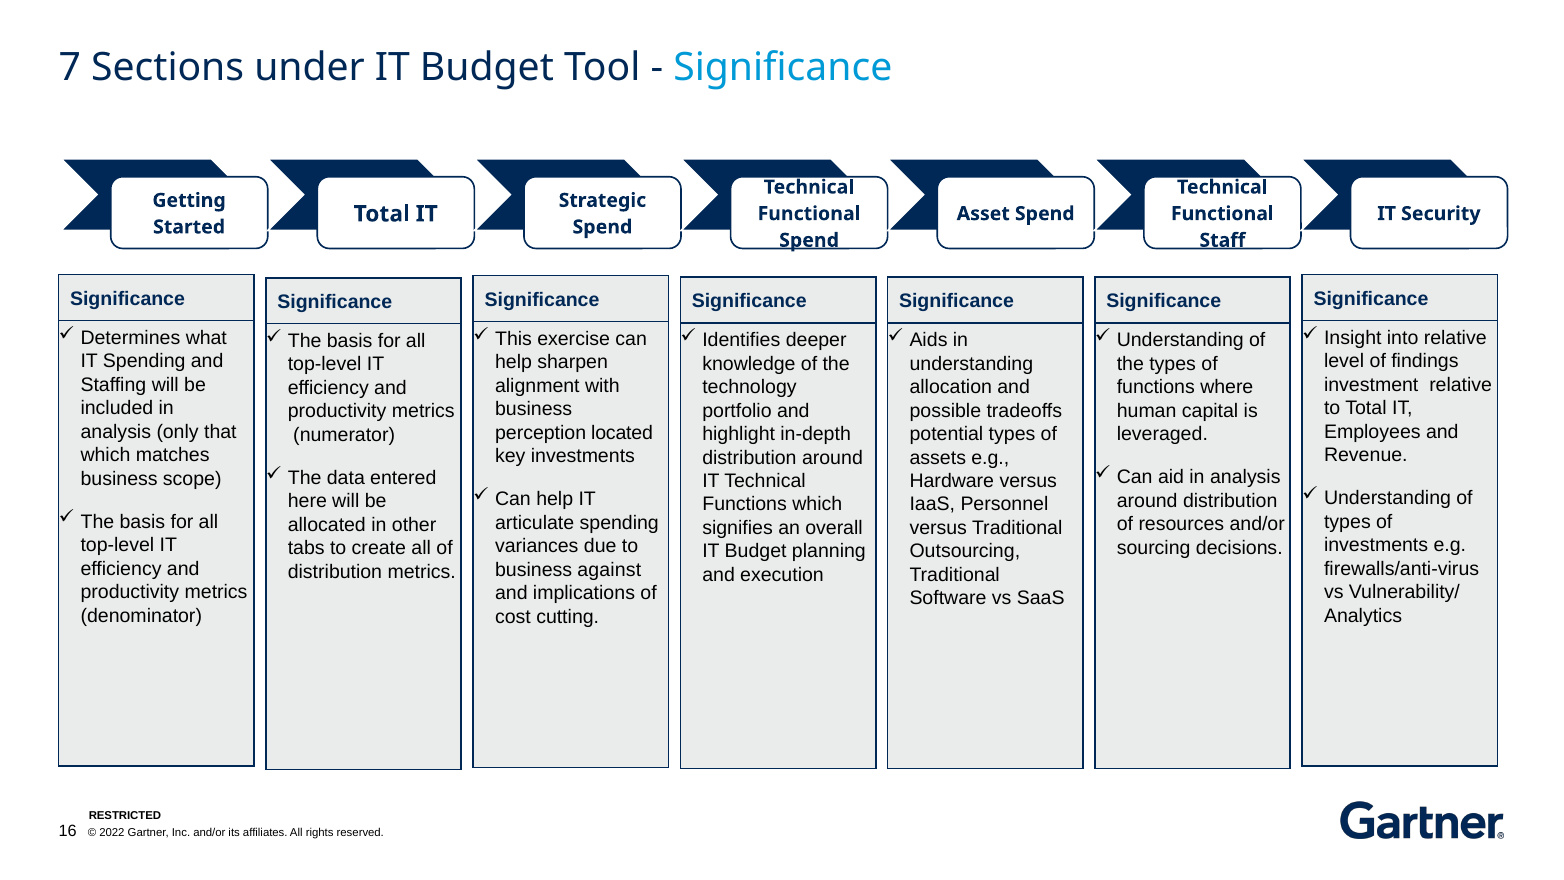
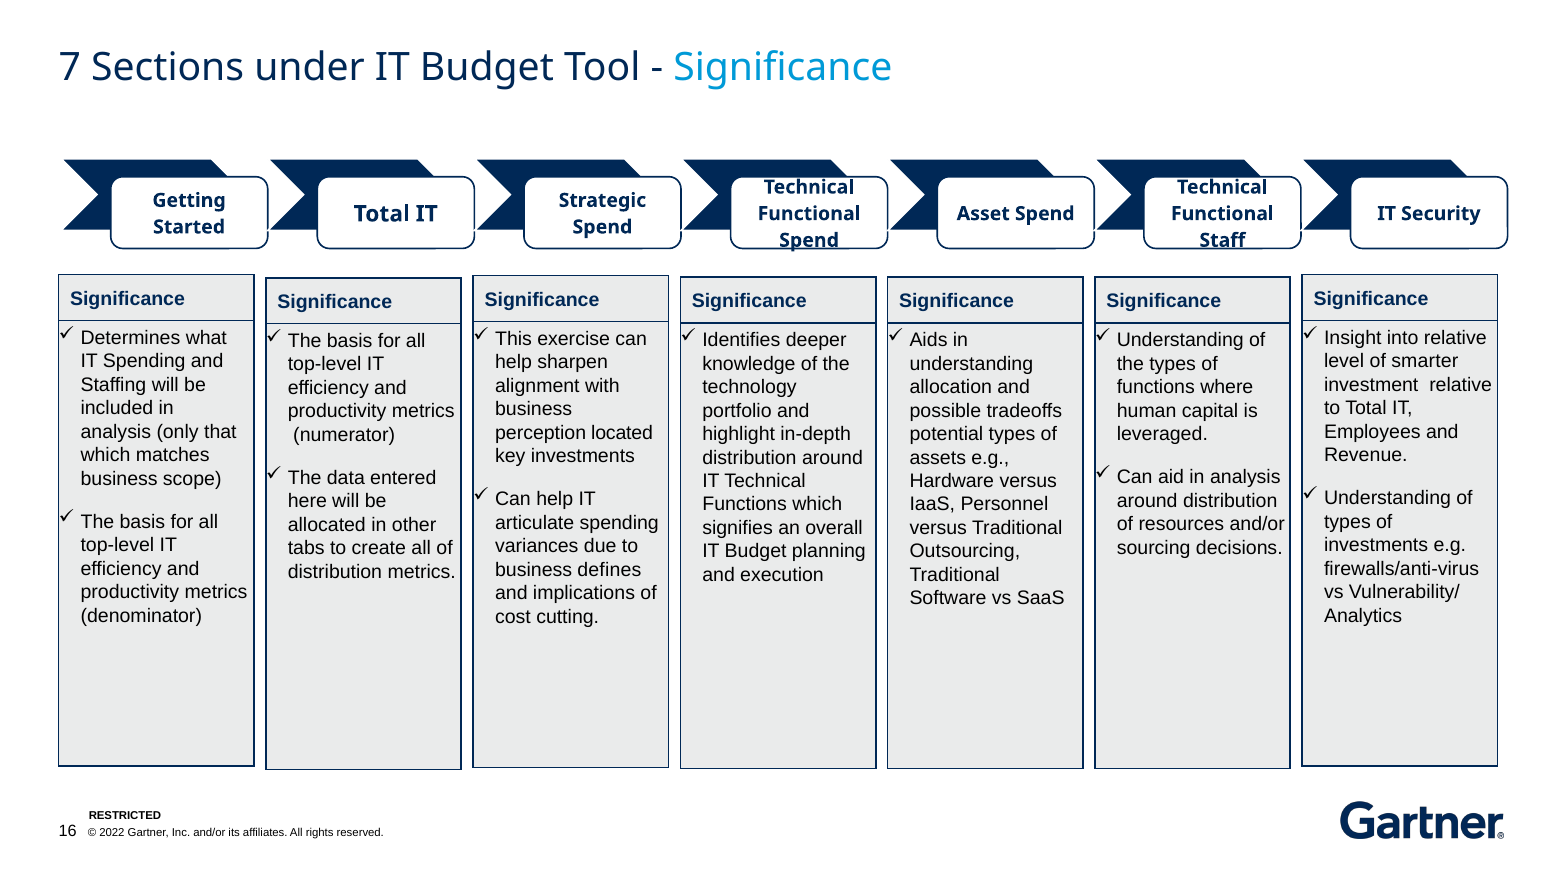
findings: findings -> smarter (1425, 361)
against: against -> defines (609, 570)
